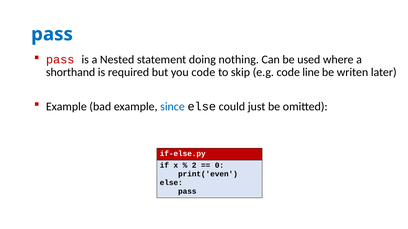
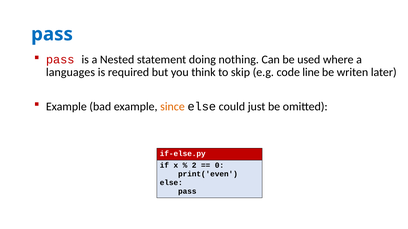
shorthand: shorthand -> languages (71, 72)
you code: code -> think (203, 72)
since colour: blue -> orange (172, 107)
